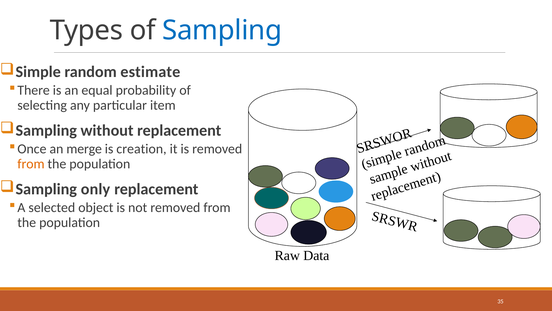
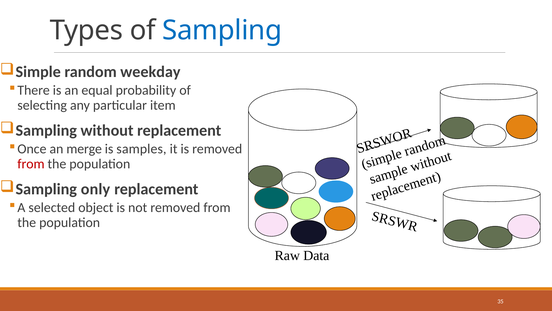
estimate: estimate -> weekday (150, 72)
creation: creation -> samples (141, 149)
from colour: orange -> red (31, 164)
